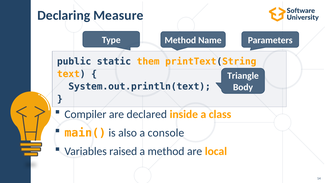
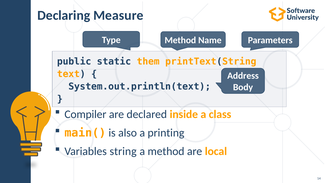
Triangle: Triangle -> Address (243, 76)
console: console -> printing (166, 133)
raised: raised -> string (123, 151)
